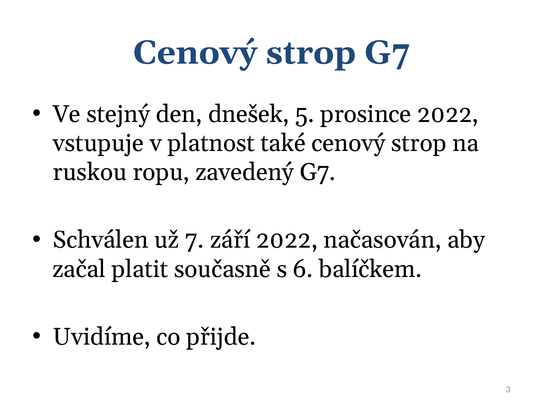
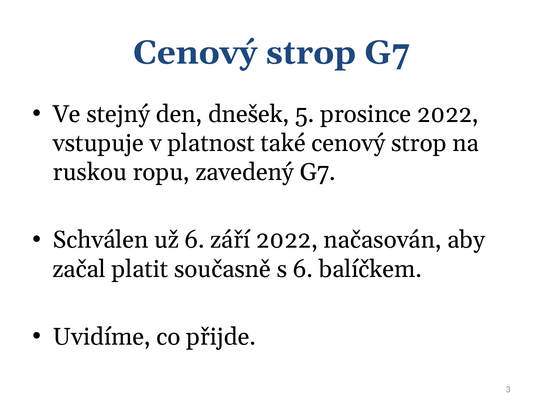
už 7: 7 -> 6 (195, 240)
